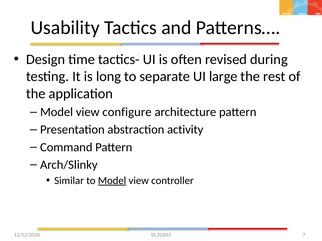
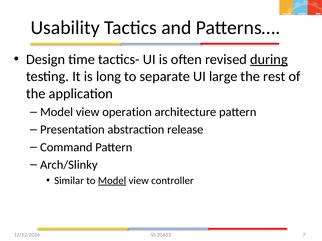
during underline: none -> present (269, 59)
configure: configure -> operation (127, 112)
activity: activity -> release (185, 130)
